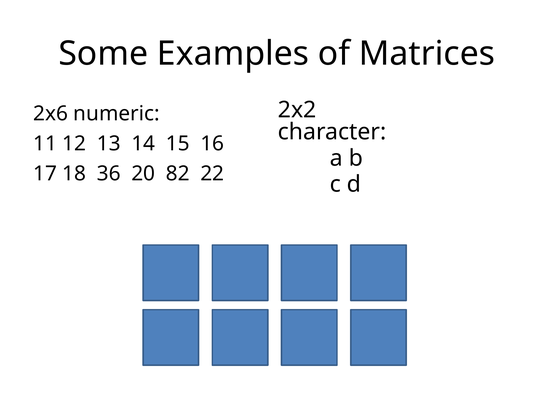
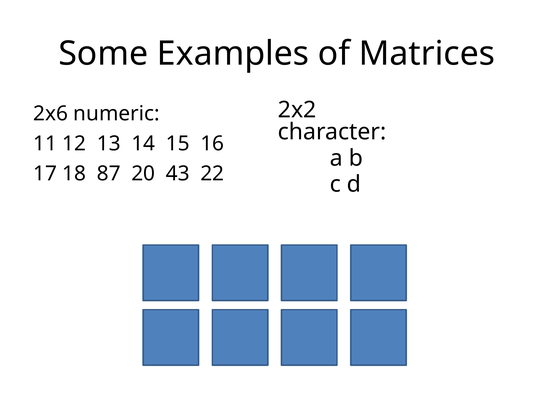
36: 36 -> 87 (109, 173)
82: 82 -> 43 (178, 173)
